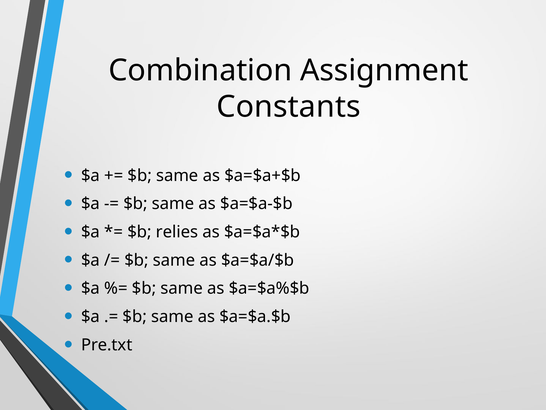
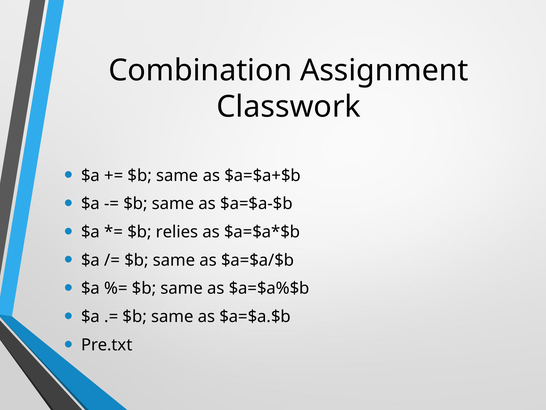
Constants: Constants -> Classwork (289, 107)
